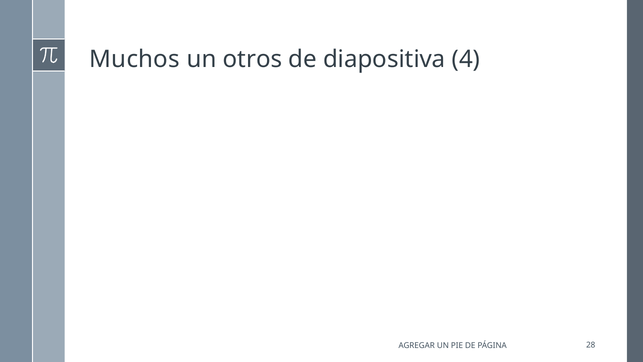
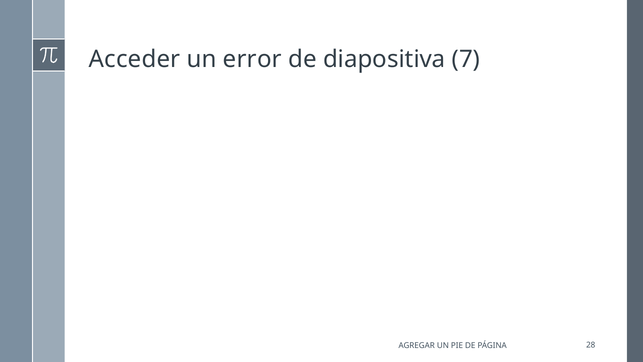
Muchos: Muchos -> Acceder (135, 59)
otros: otros -> error (252, 59)
4: 4 -> 7 (466, 59)
